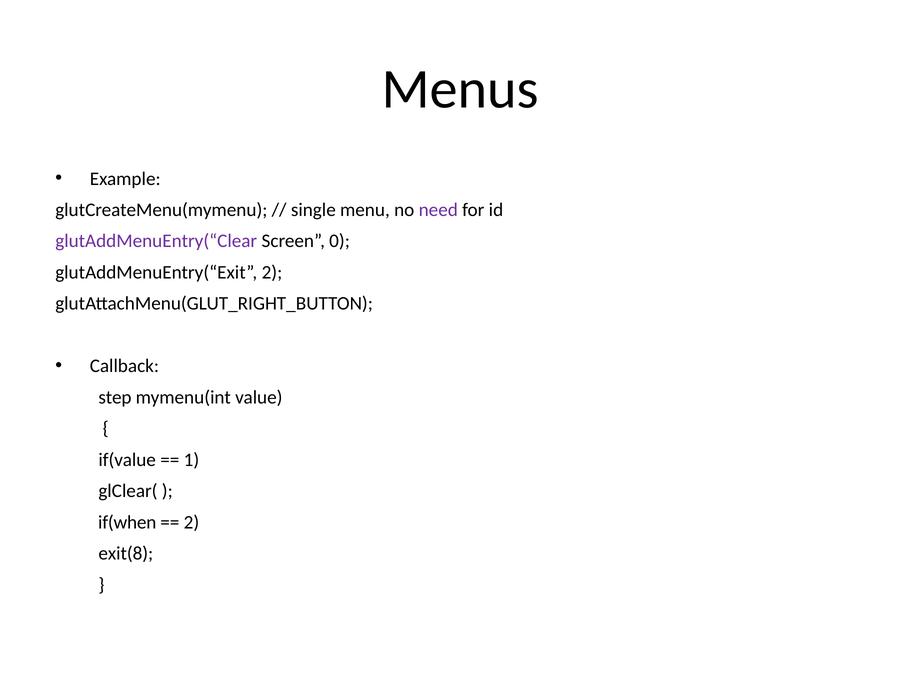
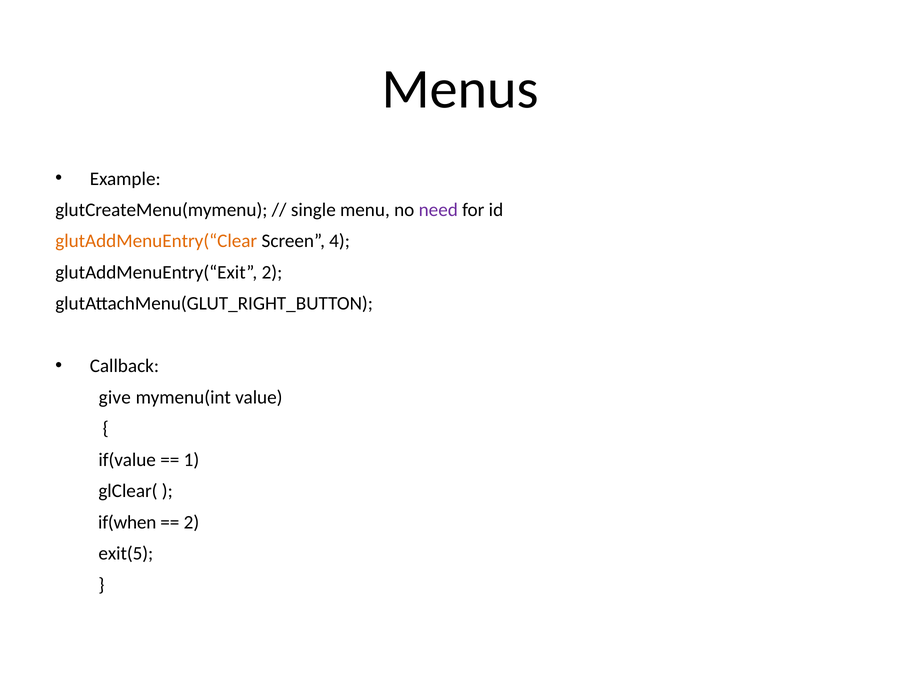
glutAddMenuEntry(“Clear colour: purple -> orange (156, 241)
0: 0 -> 4 (340, 241)
step: step -> give (115, 397)
exit(8: exit(8 -> exit(5 (126, 553)
